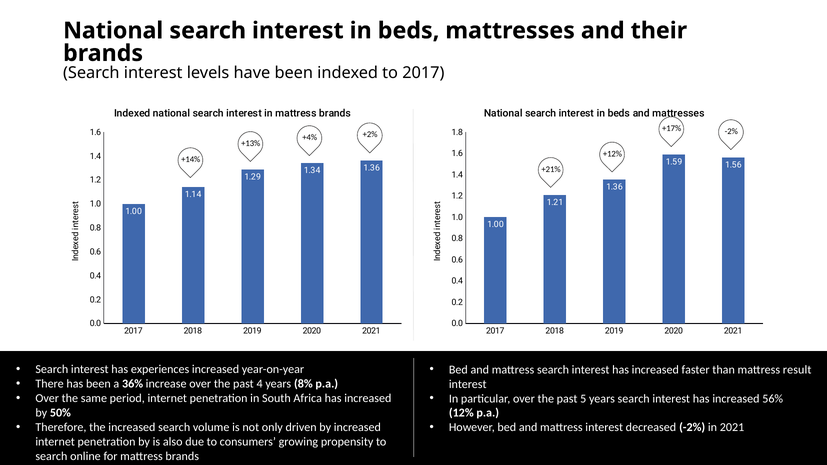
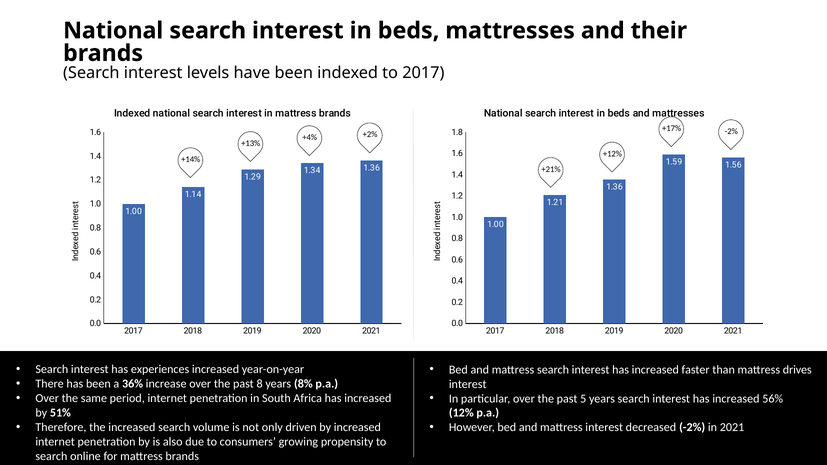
result: result -> drives (797, 370)
4: 4 -> 8 (260, 384)
50%: 50% -> 51% (60, 413)
